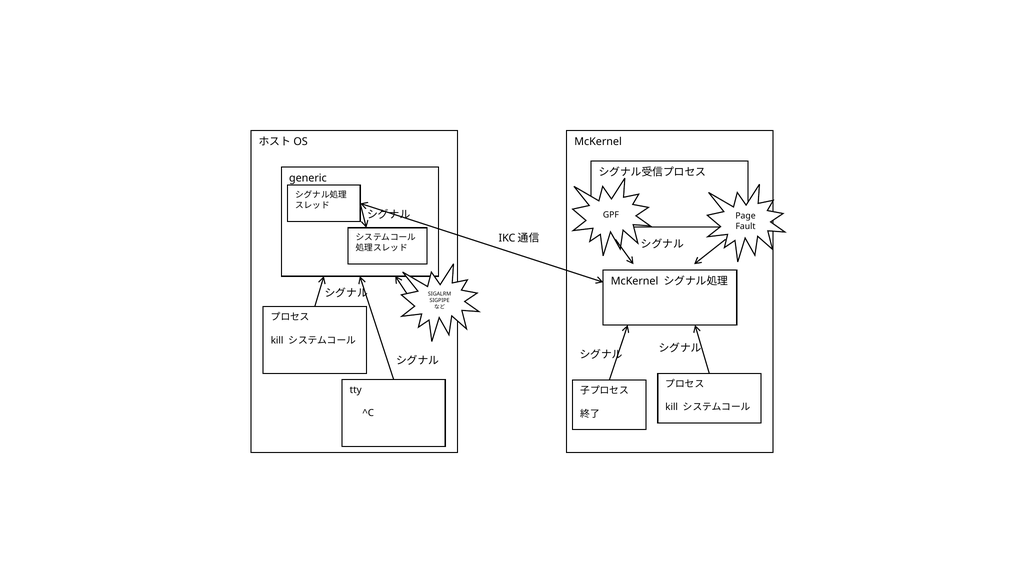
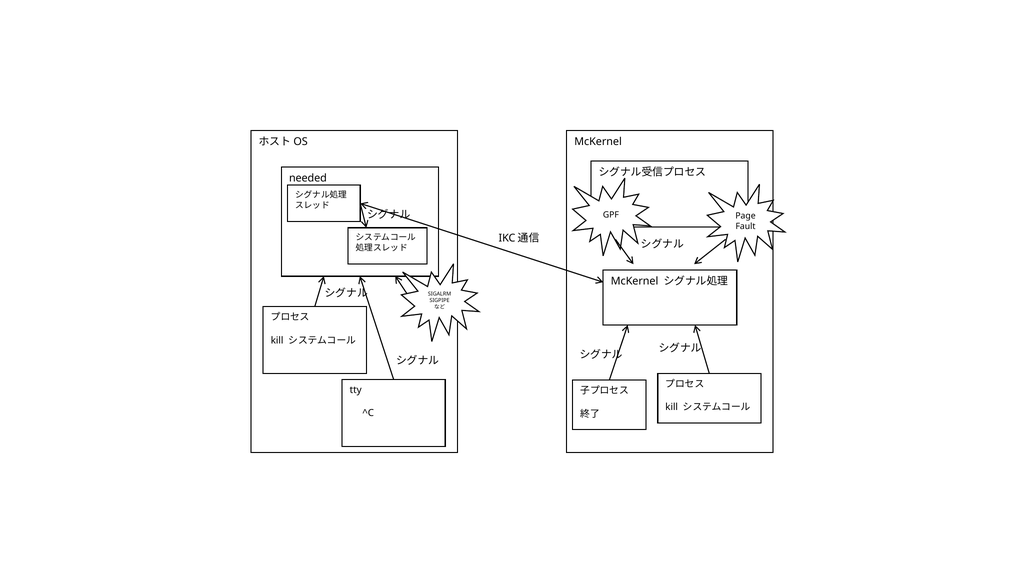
generic: generic -> needed (308, 178)
